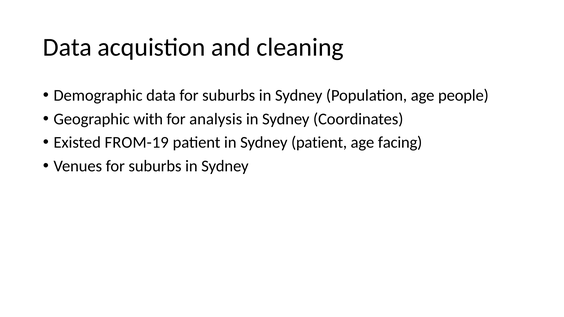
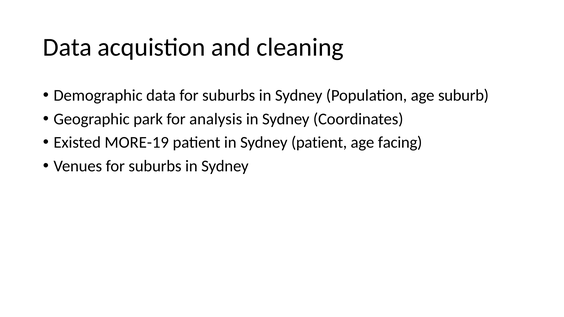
people: people -> suburb (463, 95)
with: with -> park (148, 119)
FROM-19: FROM-19 -> MORE-19 (137, 143)
